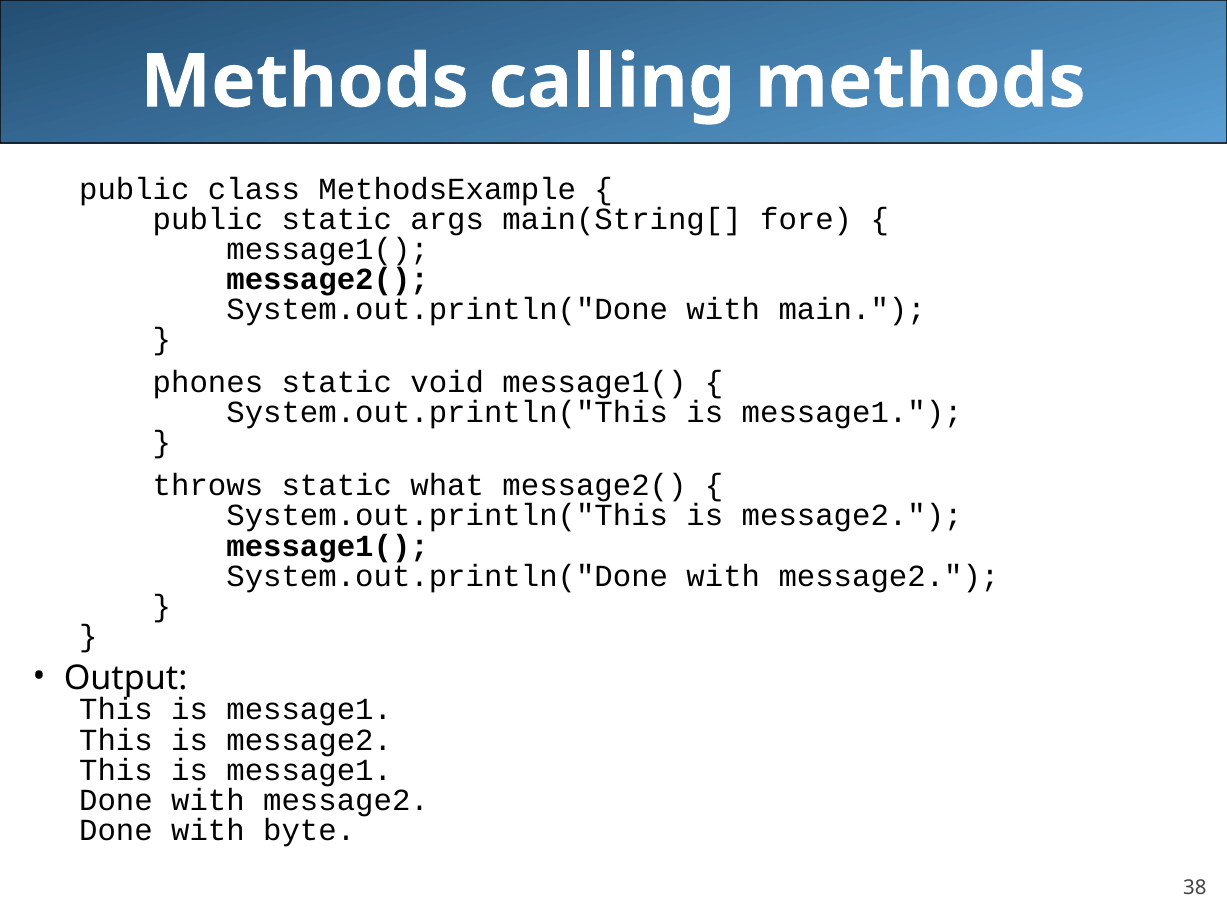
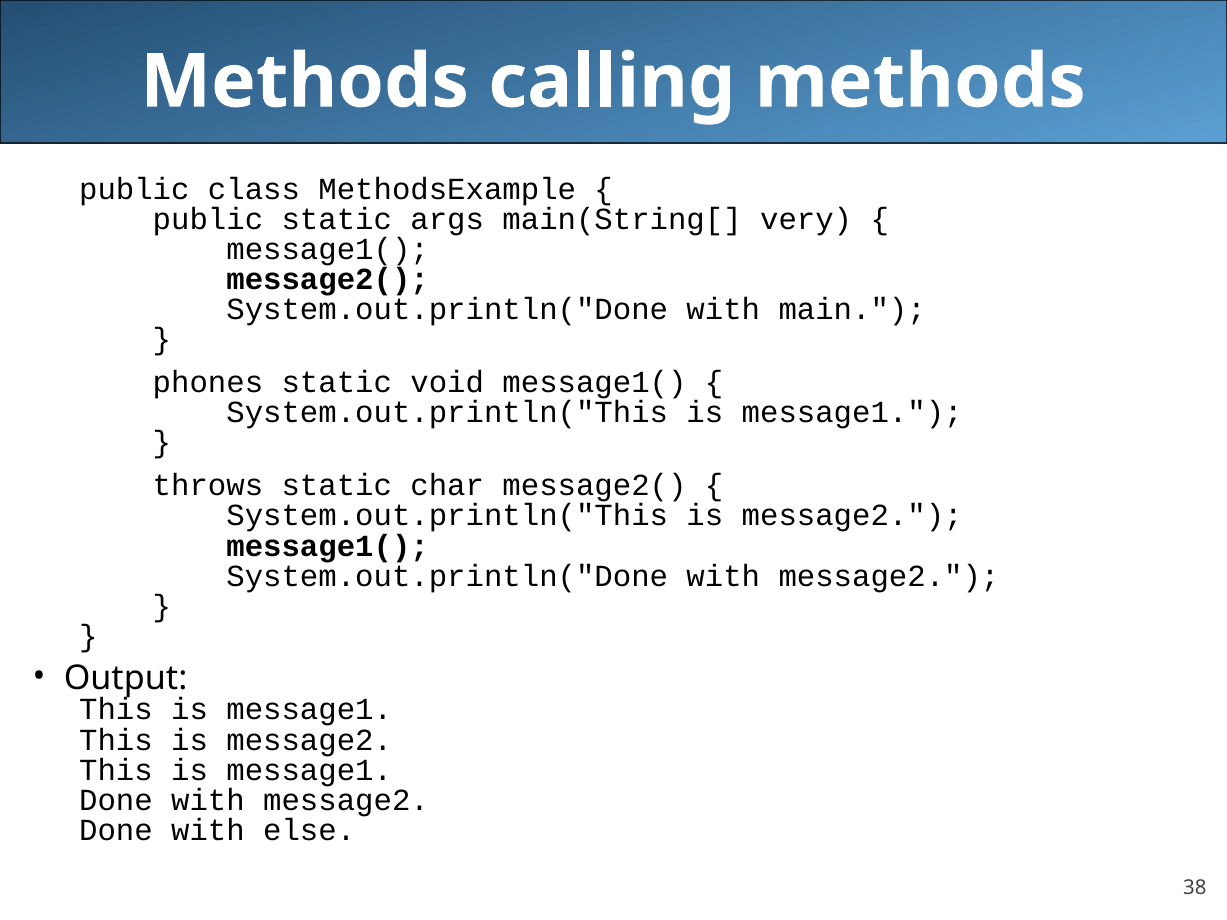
fore: fore -> very (806, 219)
what: what -> char (447, 486)
byte: byte -> else (309, 830)
